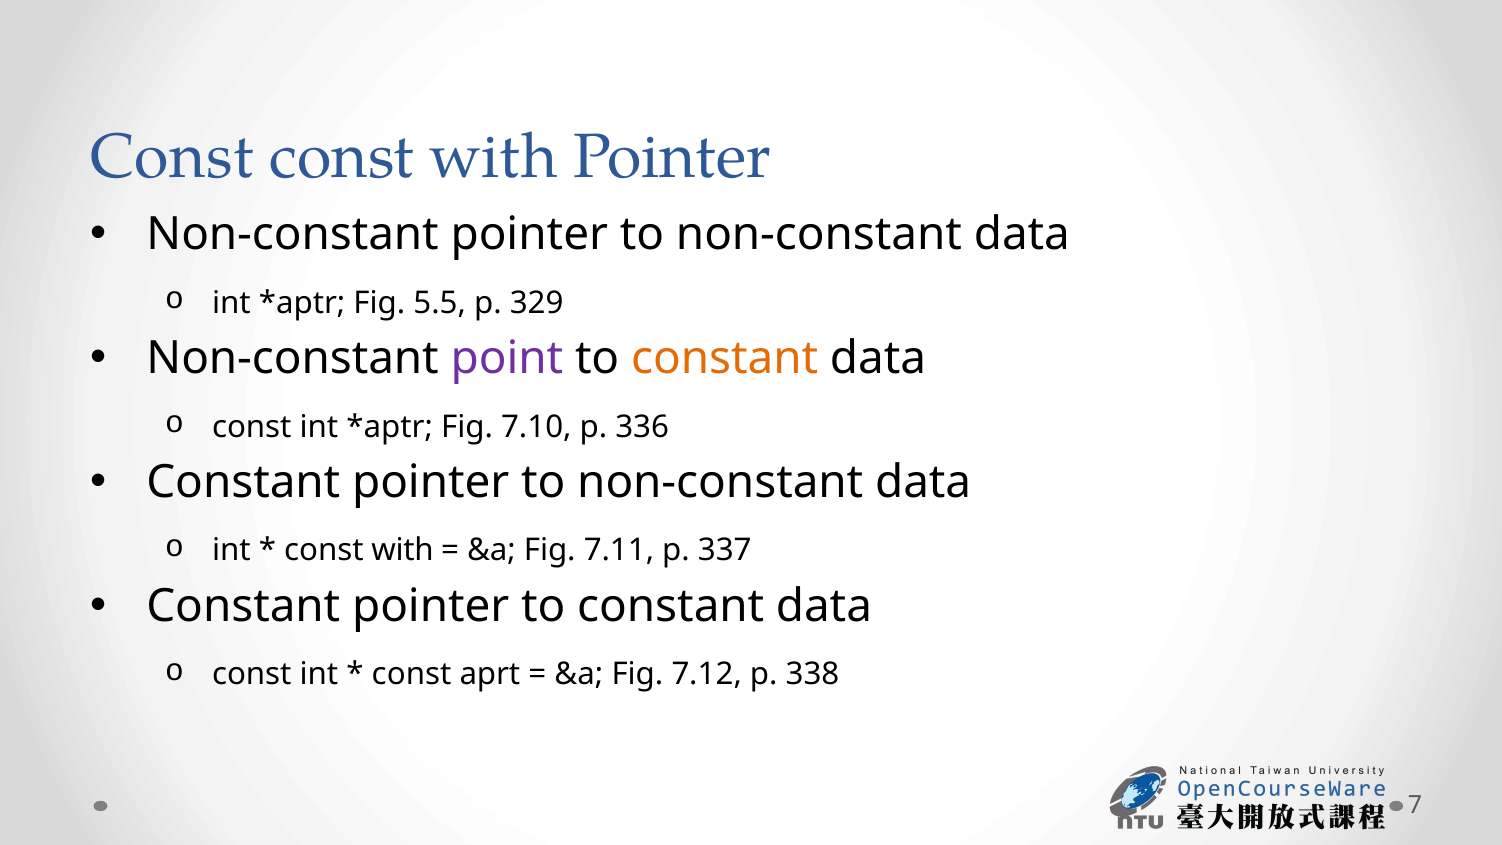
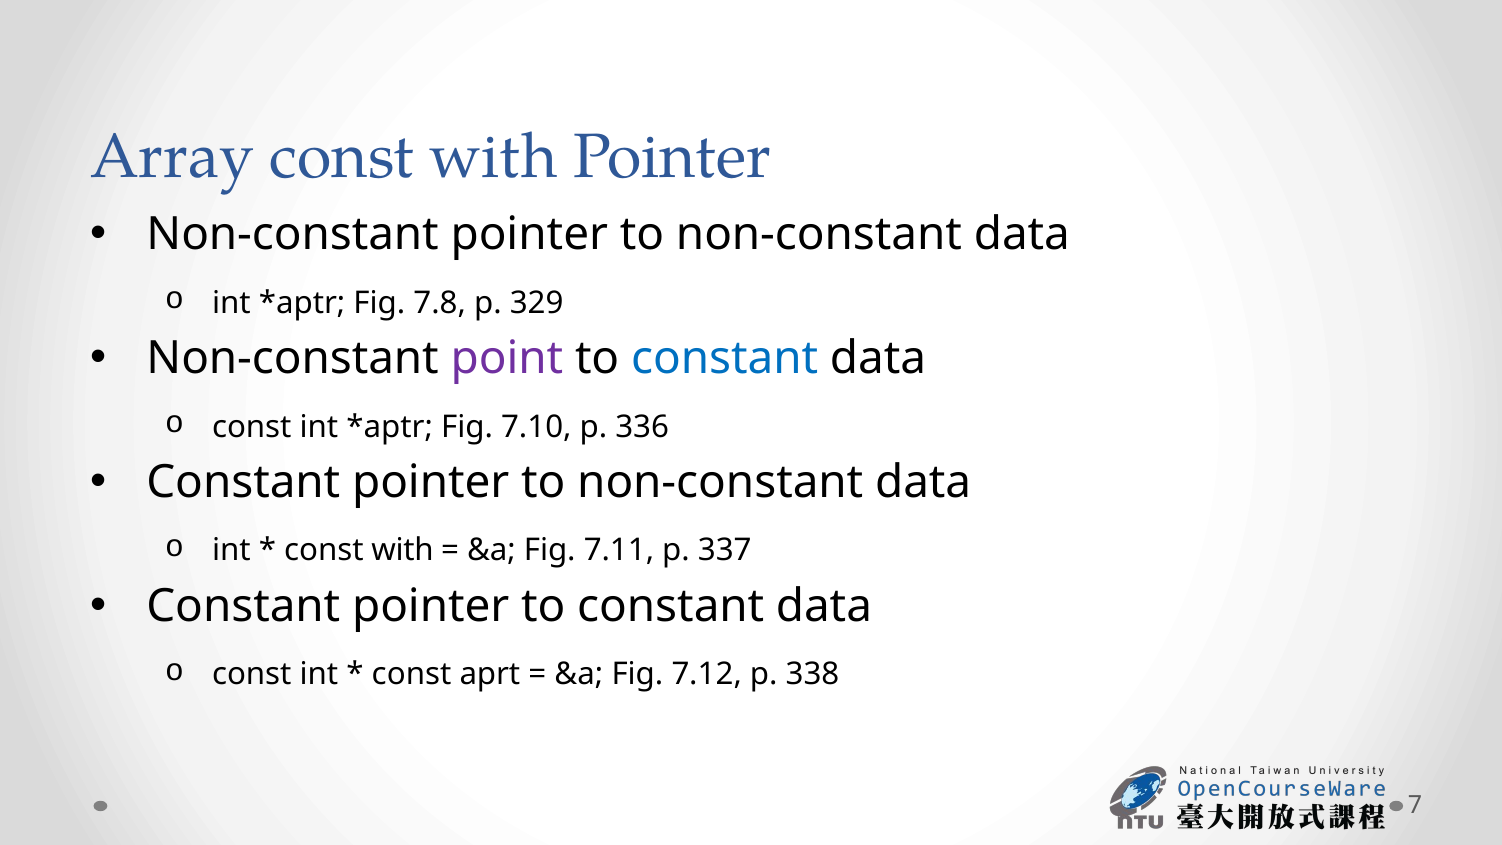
Const: Const -> Array (172, 156)
5.5: 5.5 -> 7.8 (440, 303)
constant colour: orange -> blue (725, 358)
